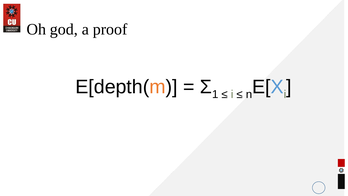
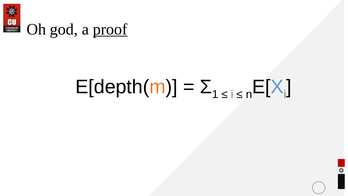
proof underline: none -> present (110, 29)
